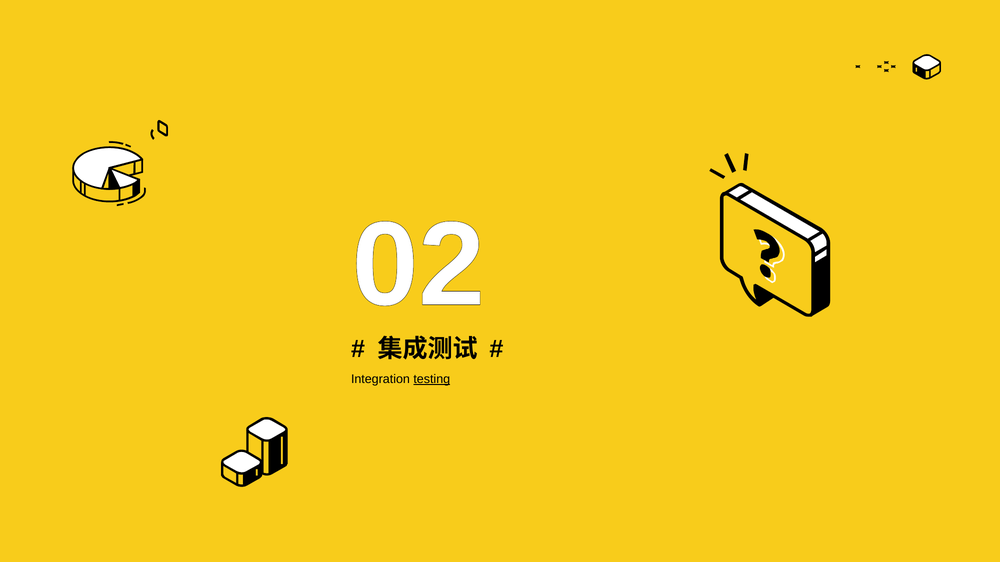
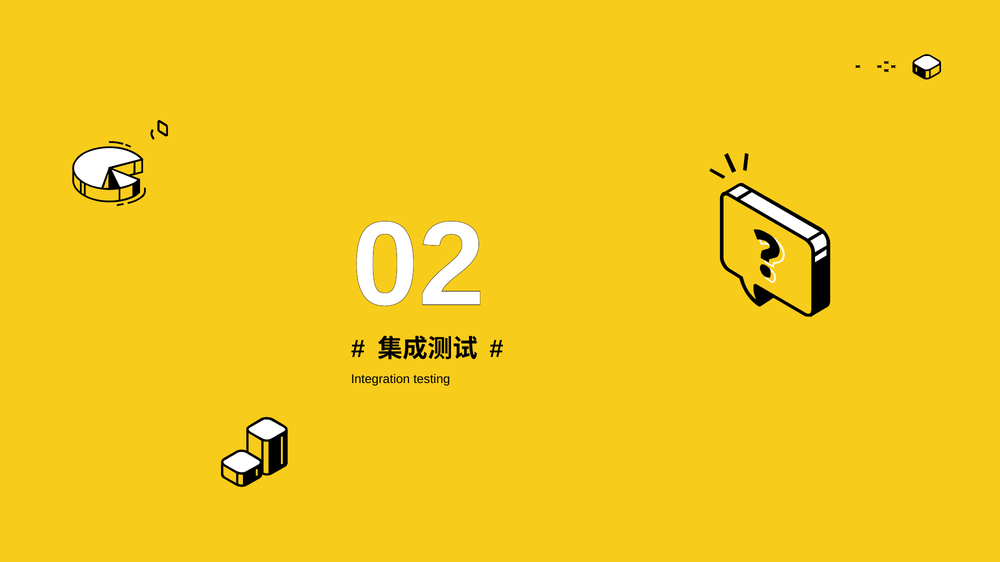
testing underline: present -> none (432, 379)
